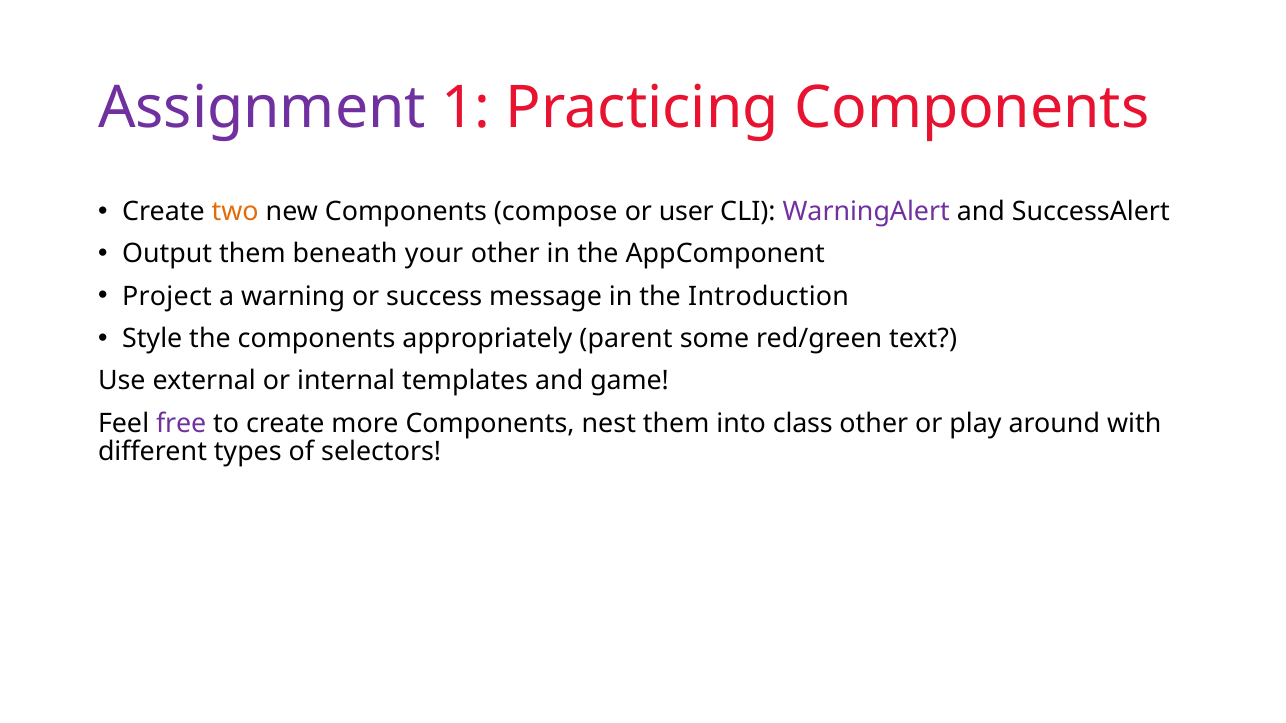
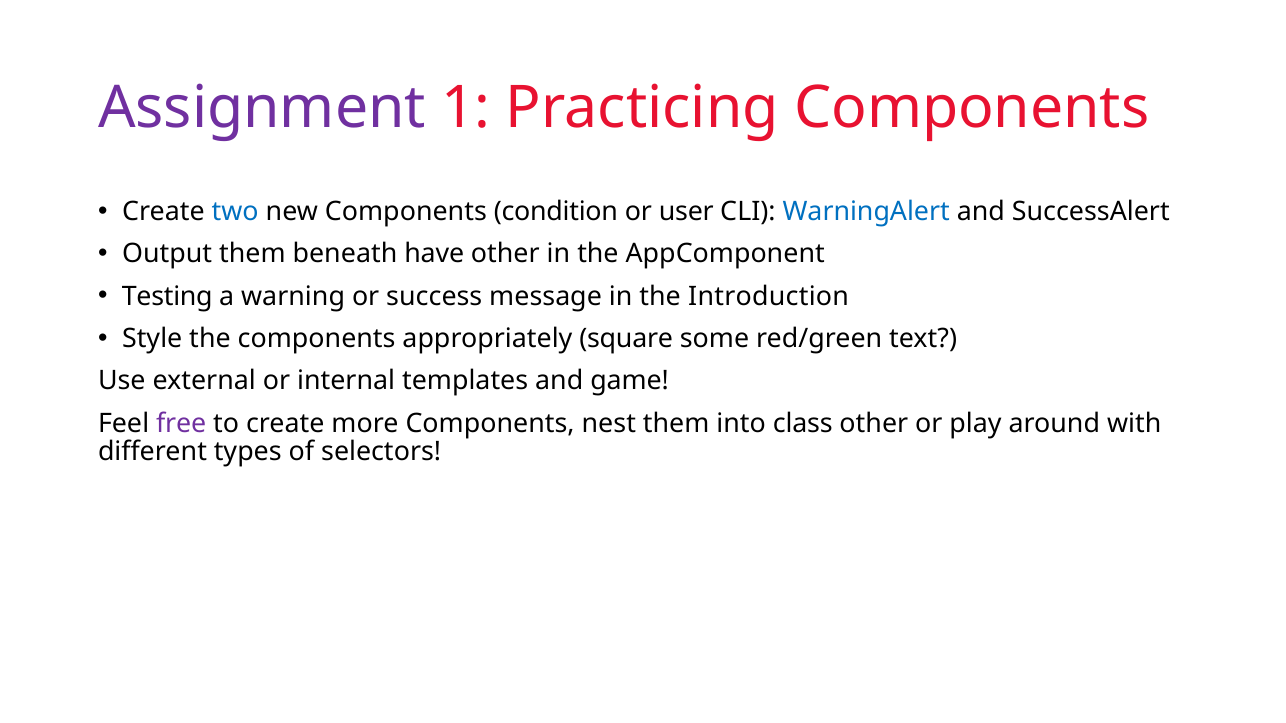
two colour: orange -> blue (235, 212)
compose: compose -> condition (556, 212)
WarningAlert colour: purple -> blue (866, 212)
your: your -> have (434, 254)
Project: Project -> Testing (167, 296)
parent: parent -> square (626, 339)
